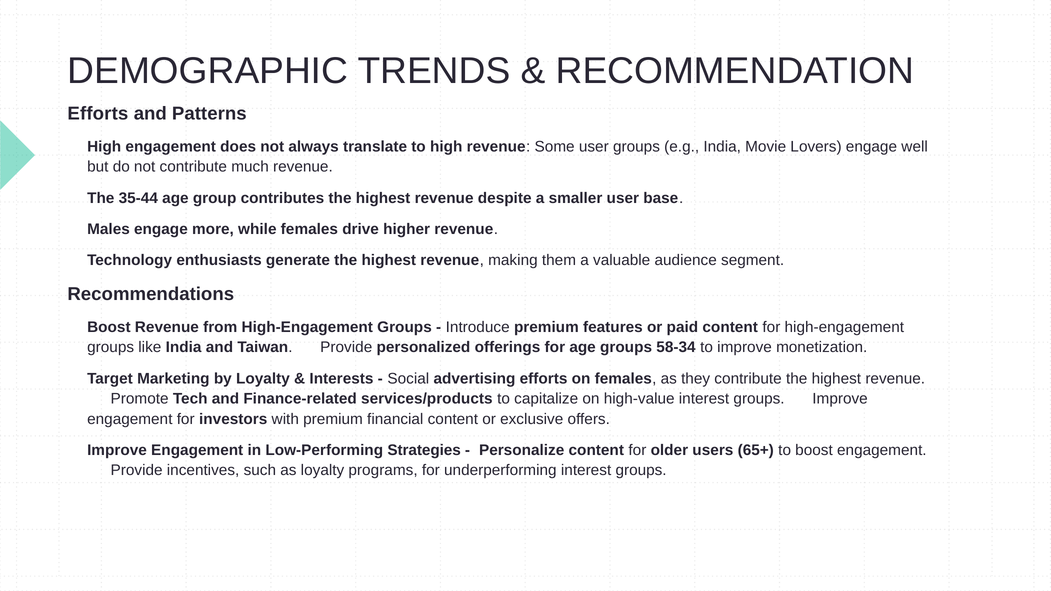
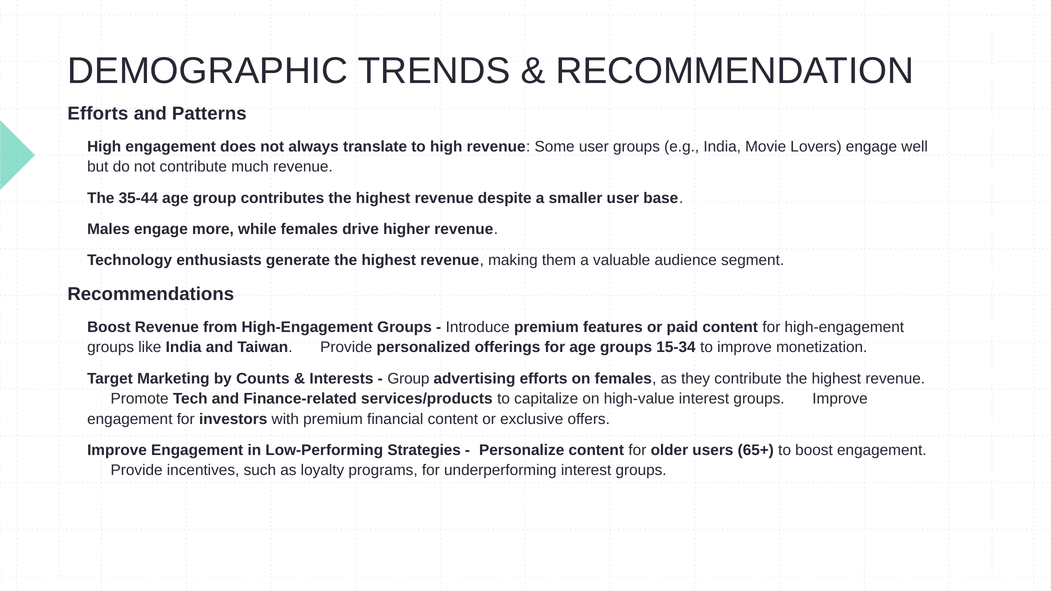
58-34: 58-34 -> 15-34 (676, 347)
by Loyalty: Loyalty -> Counts (263, 379)
Social: Social -> Group (408, 379)
